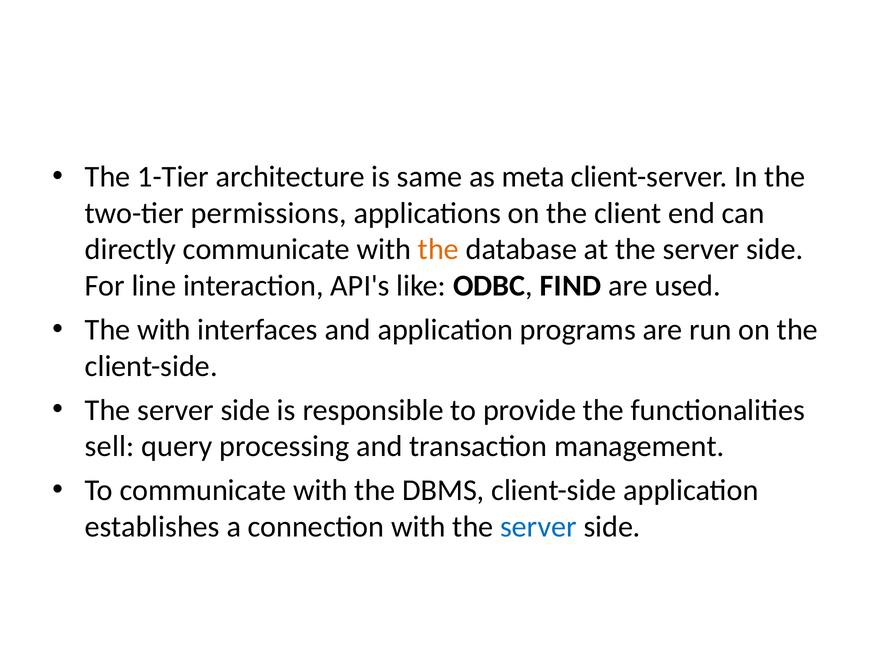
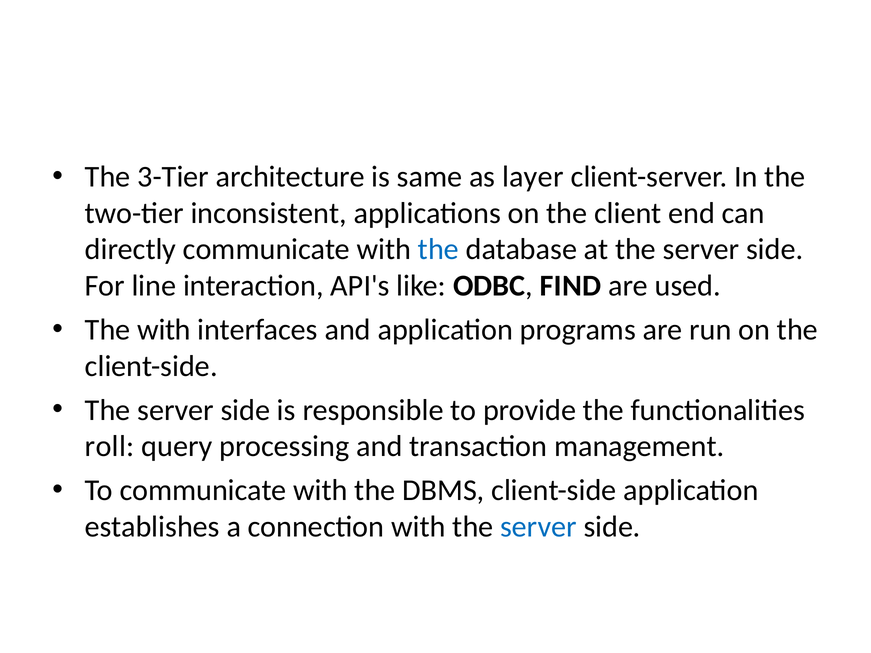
1-Tier: 1-Tier -> 3-Tier (173, 177)
meta: meta -> layer (533, 177)
permissions: permissions -> inconsistent (269, 213)
the colour: orange -> blue (438, 250)
sell: sell -> roll (110, 447)
